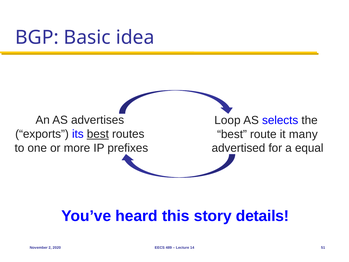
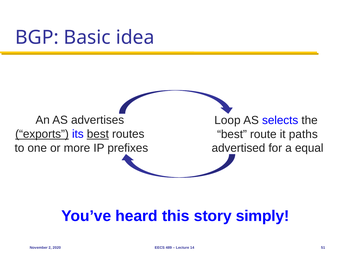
exports underline: none -> present (42, 134)
many: many -> paths (303, 134)
details: details -> simply (263, 216)
